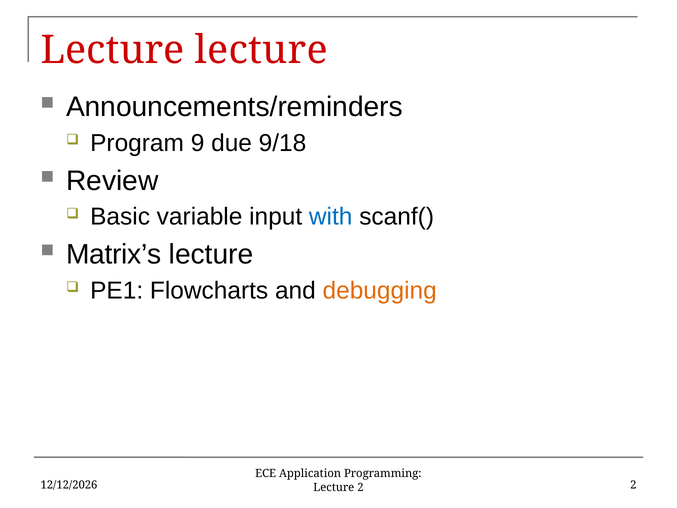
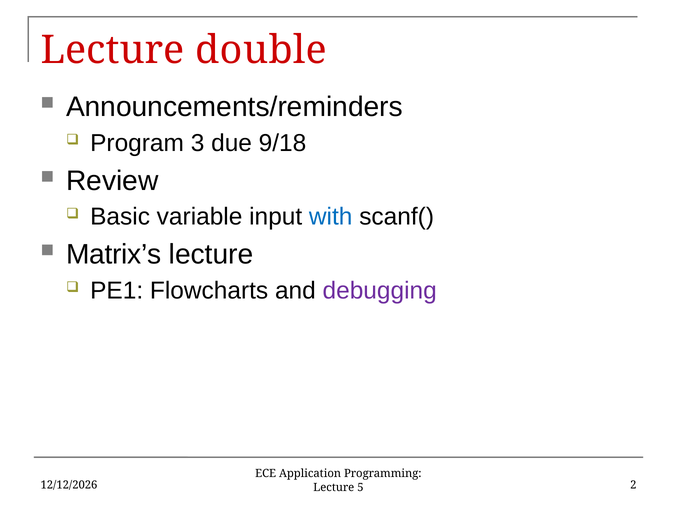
Lecture lecture: lecture -> double (261, 50)
9: 9 -> 3 (198, 143)
debugging colour: orange -> purple (380, 291)
Lecture 2: 2 -> 5 (360, 487)
